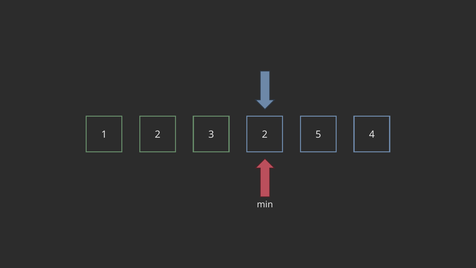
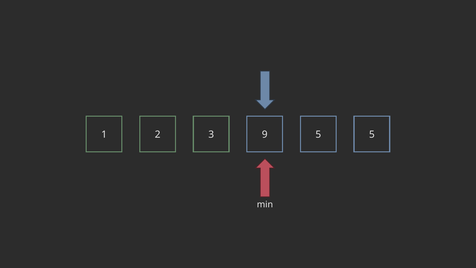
2 2: 2 -> 9 (265, 135)
1 4: 4 -> 5 (372, 135)
